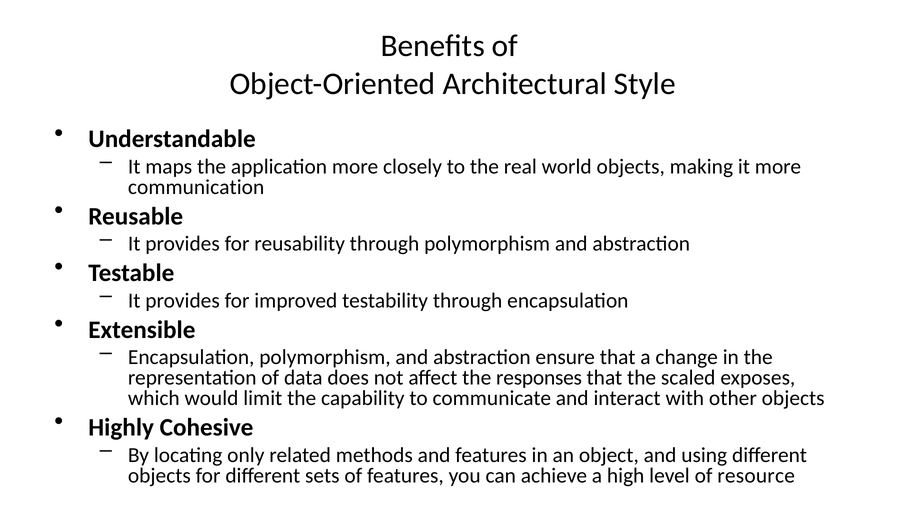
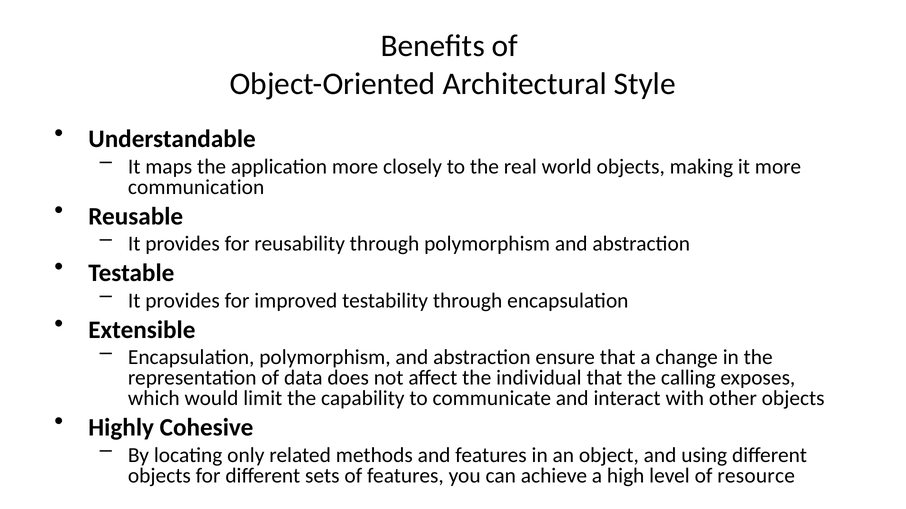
responses: responses -> individual (539, 378)
scaled: scaled -> calling (688, 378)
